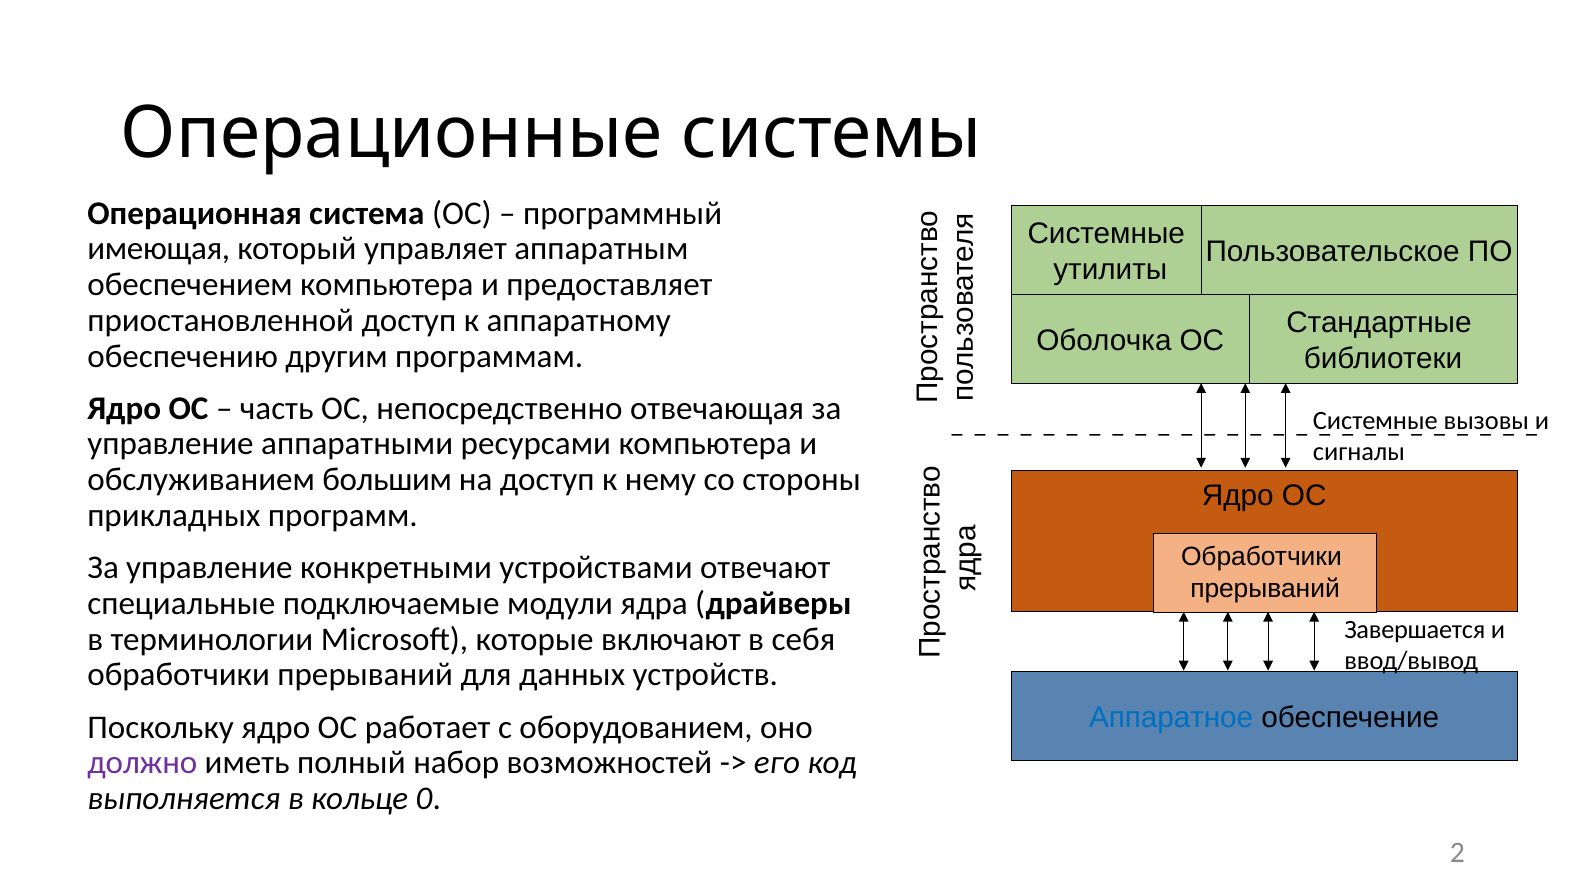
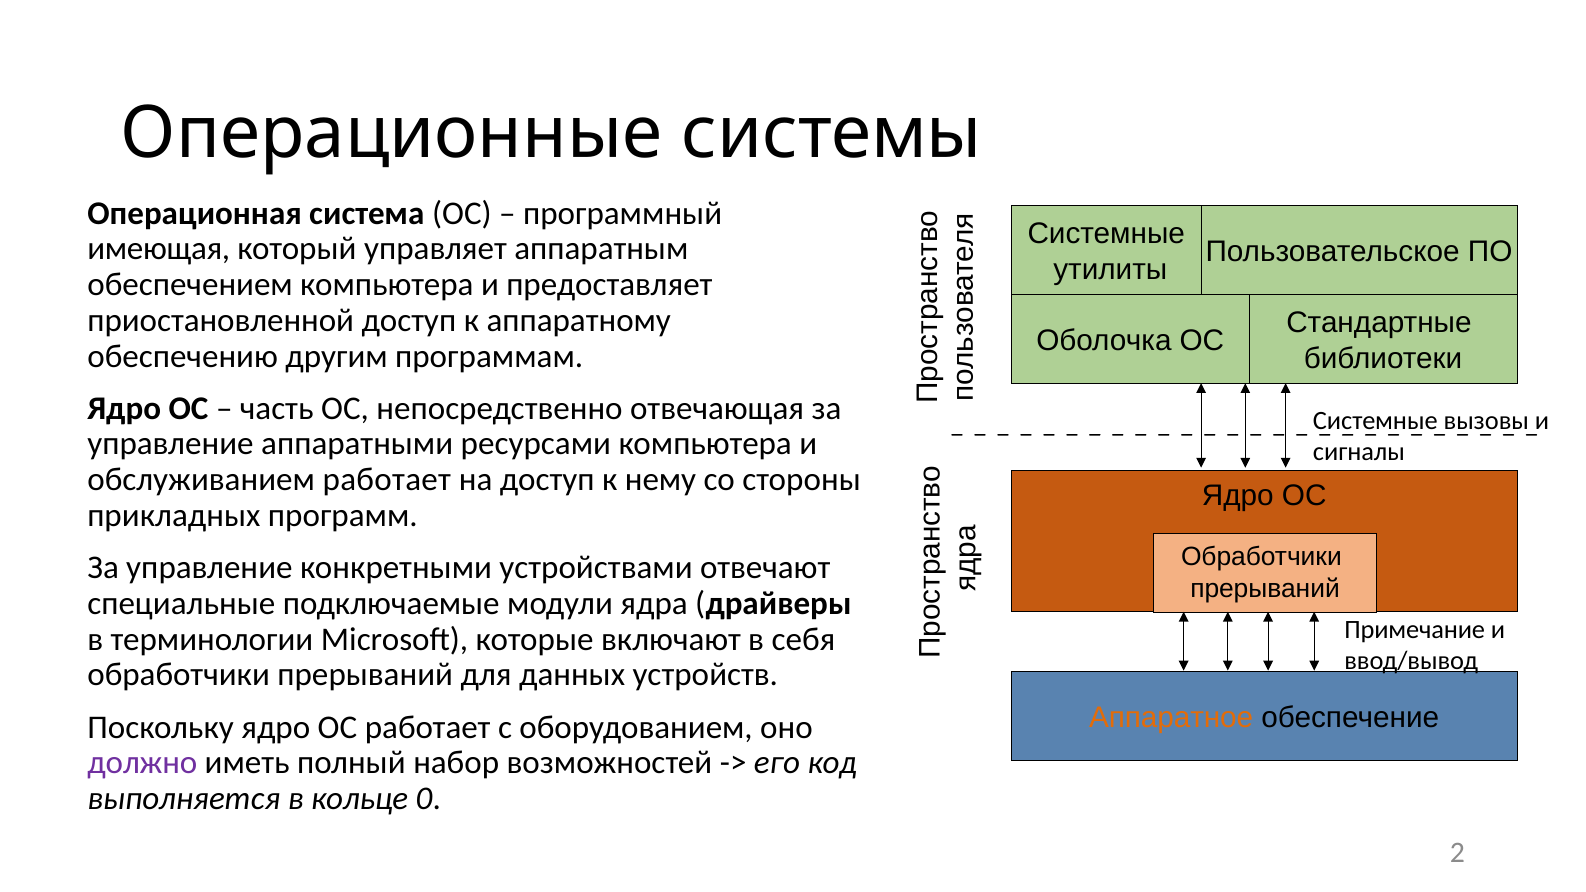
обслуживанием большим: большим -> работает (387, 480)
Завершается: Завершается -> Примечание (1415, 630)
Аппаратное colour: blue -> orange (1171, 718)
